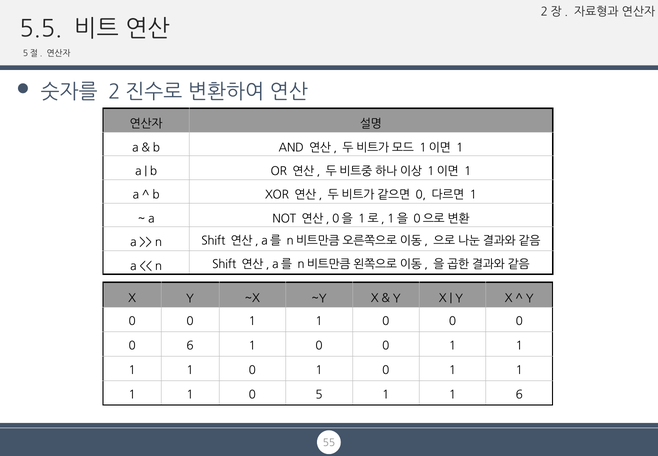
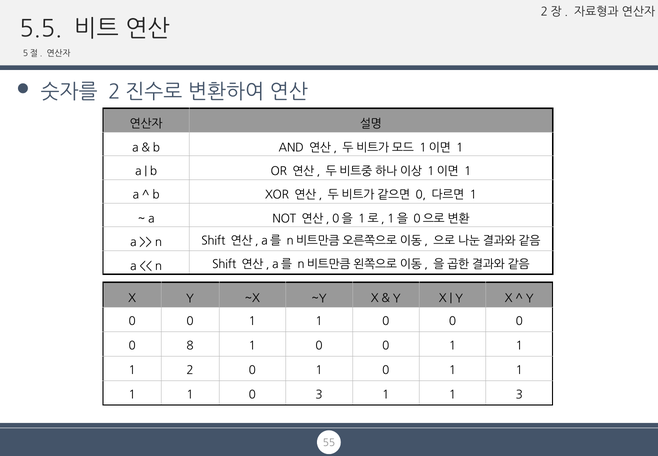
0 6: 6 -> 8 (190, 346)
1: 1 -> 2 (190, 370)
0 5: 5 -> 3 (319, 394)
1 6: 6 -> 3 (519, 394)
